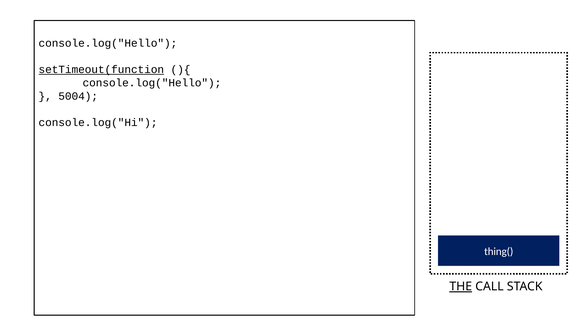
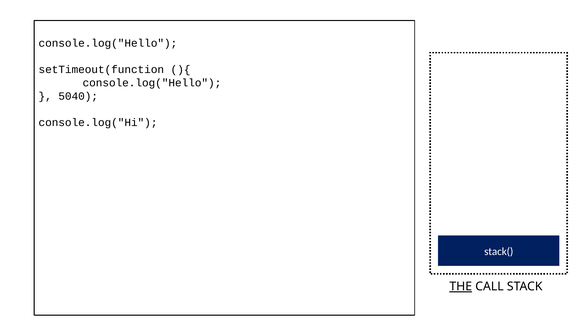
setTimeout(function underline: present -> none (101, 70)
5004: 5004 -> 5040 (78, 96)
thing(: thing( -> stack( (499, 252)
